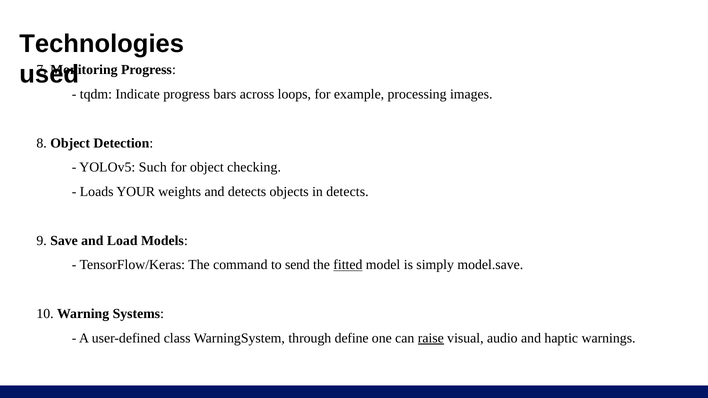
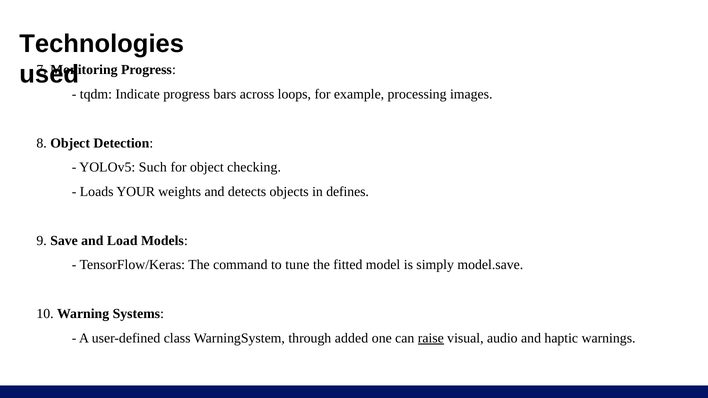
in detects: detects -> defines (348, 192)
send: send -> tune (297, 265)
fitted underline: present -> none (348, 265)
define: define -> added (351, 338)
